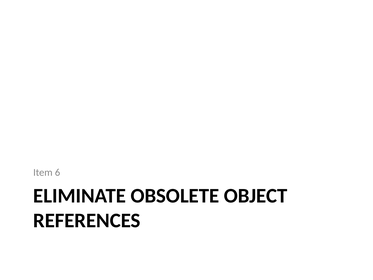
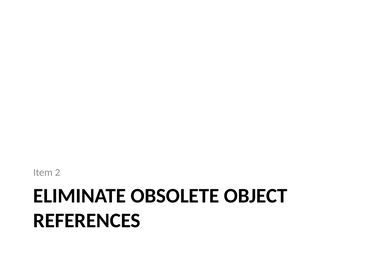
6: 6 -> 2 (58, 172)
